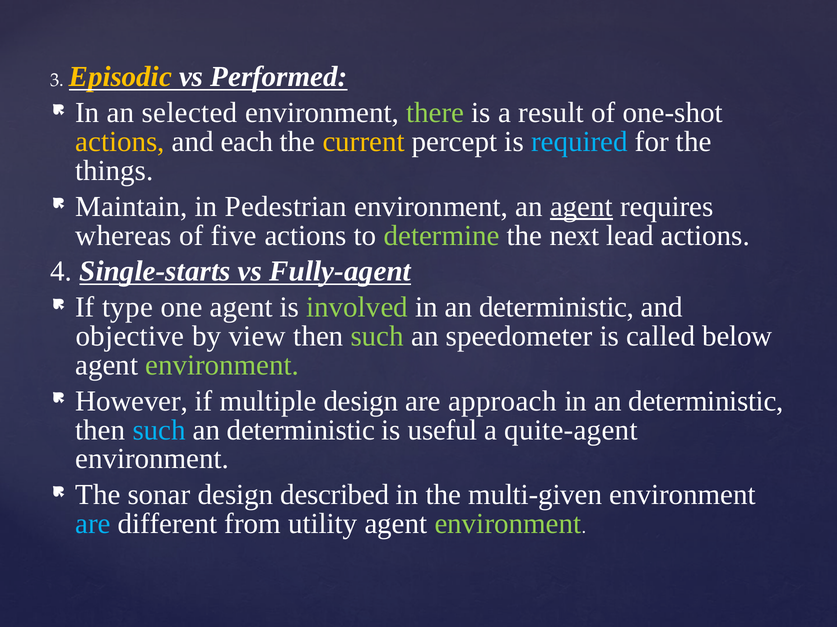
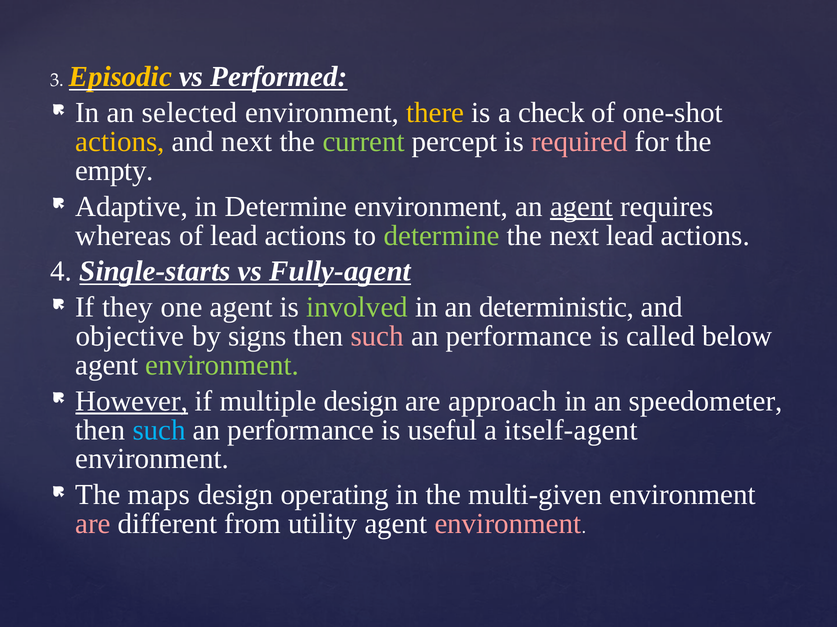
there colour: light green -> yellow (435, 113)
result: result -> check (551, 113)
and each: each -> next (247, 142)
current colour: yellow -> light green (364, 142)
required colour: light blue -> pink (579, 142)
things: things -> empty (115, 171)
Maintain: Maintain -> Adaptive (132, 207)
in Pedestrian: Pedestrian -> Determine (286, 207)
of five: five -> lead (234, 236)
type: type -> they (127, 308)
view: view -> signs (257, 337)
such colour: light green -> pink (377, 337)
speedometer: speedometer -> performance (519, 337)
However underline: none -> present (132, 402)
deterministic: deterministic -> speedometer (706, 402)
deterministic: deterministic -> performance (301, 430)
quite-agent: quite-agent -> itself-agent (571, 430)
sonar: sonar -> maps (159, 495)
described: described -> operating (335, 495)
are colour: light blue -> pink (93, 524)
environment colour: light green -> pink (508, 524)
